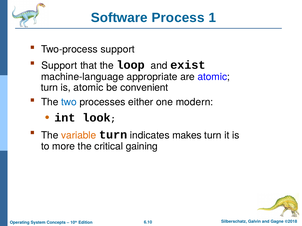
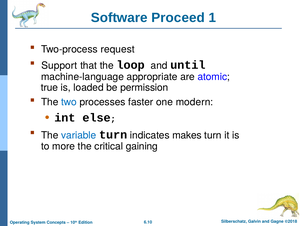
Process: Process -> Proceed (178, 18)
Two-process support: support -> request (118, 49)
exist: exist -> until (188, 65)
turn: turn -> true (50, 88)
is atomic: atomic -> loaded (89, 88)
convenient: convenient -> permission (144, 88)
either: either -> faster (141, 102)
look: look -> else (97, 118)
variable colour: orange -> blue (79, 135)
